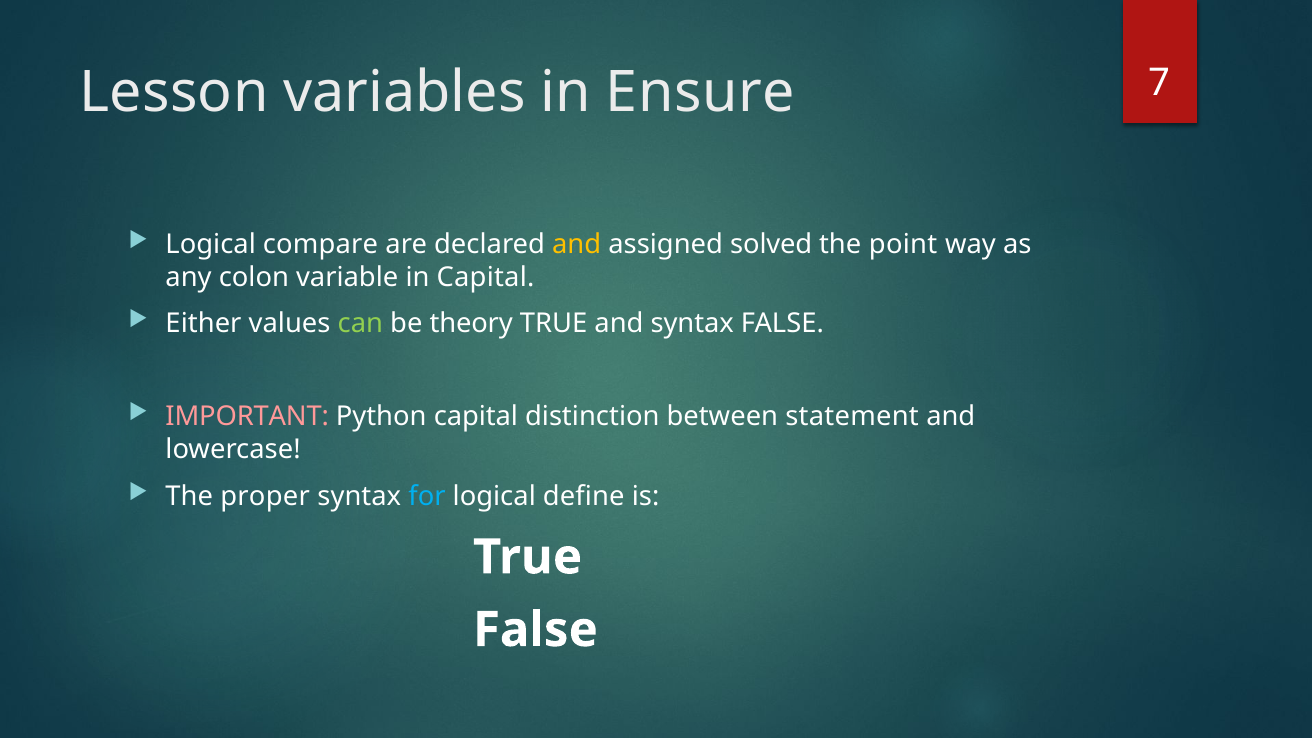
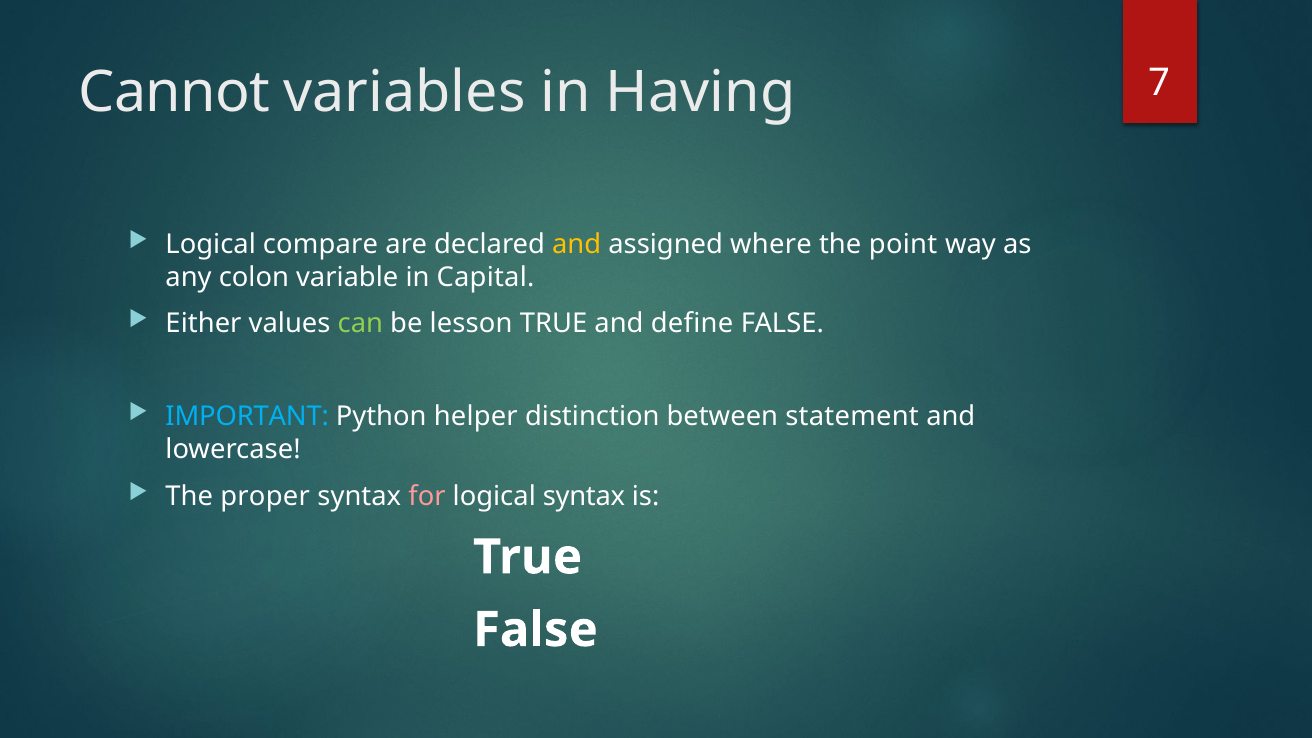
Lesson: Lesson -> Cannot (174, 92)
Ensure: Ensure -> Having (701, 92)
solved: solved -> where (771, 244)
theory: theory -> lesson (471, 324)
and syntax: syntax -> define (692, 324)
IMPORTANT colour: pink -> light blue (247, 417)
Python capital: capital -> helper (476, 417)
for colour: light blue -> pink (427, 496)
logical define: define -> syntax (584, 496)
